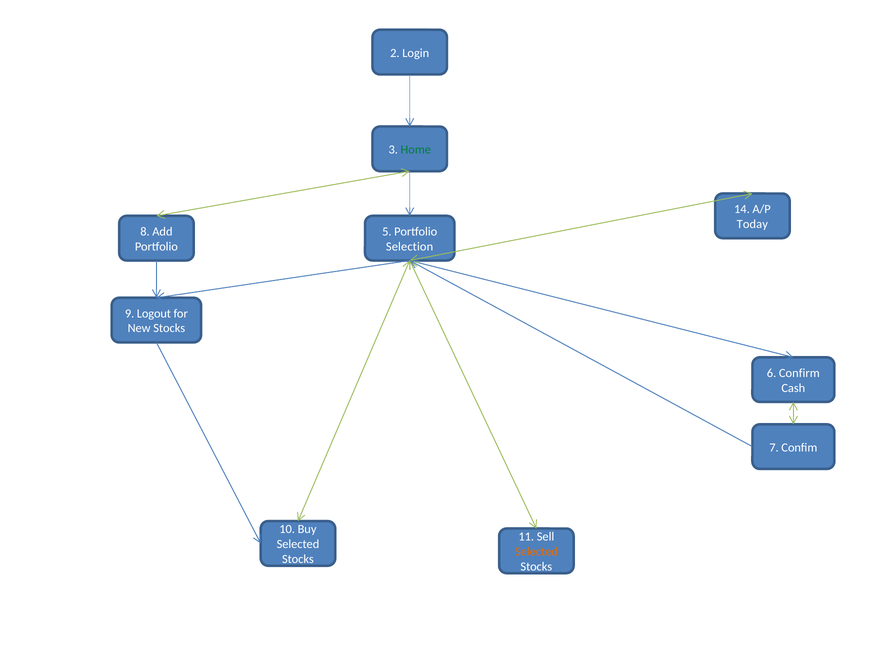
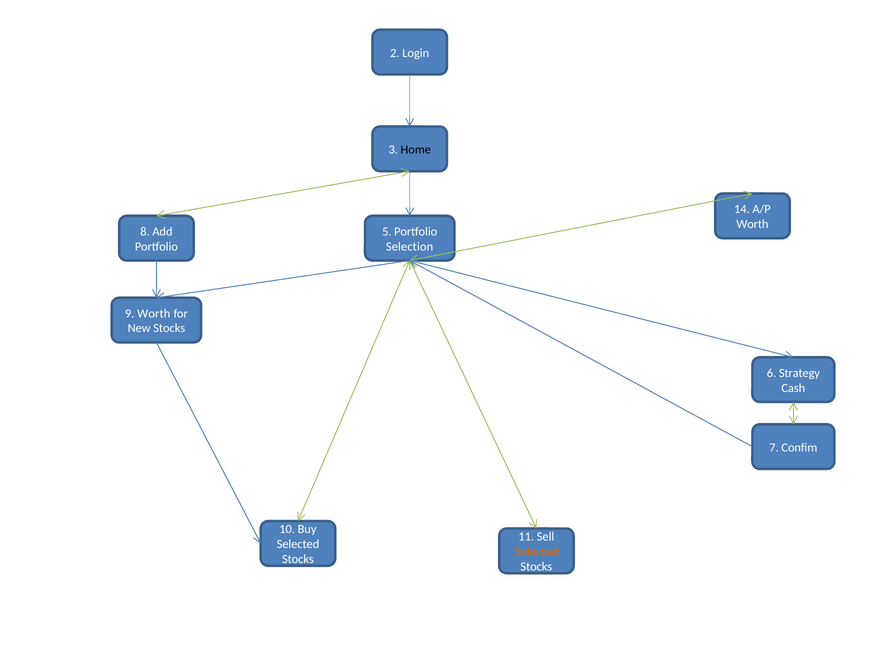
Home colour: green -> black (416, 150)
Today: Today -> Worth (752, 224)
9 Logout: Logout -> Worth (154, 314)
Confirm: Confirm -> Strategy (799, 373)
